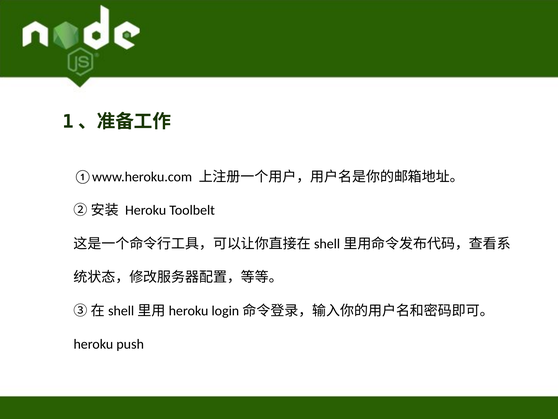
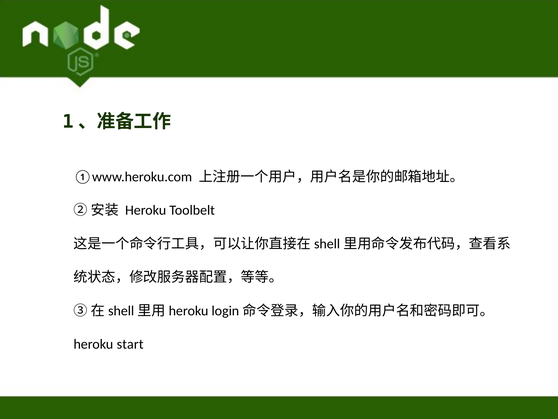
push: push -> start (130, 344)
